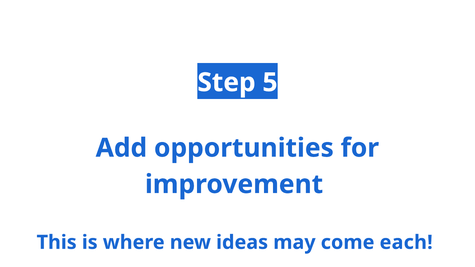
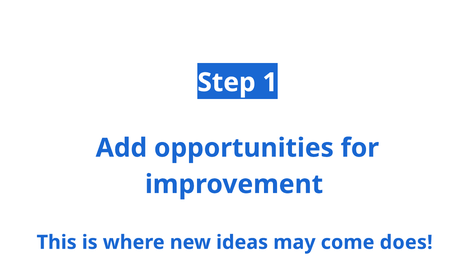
5: 5 -> 1 (270, 83)
each: each -> does (406, 243)
